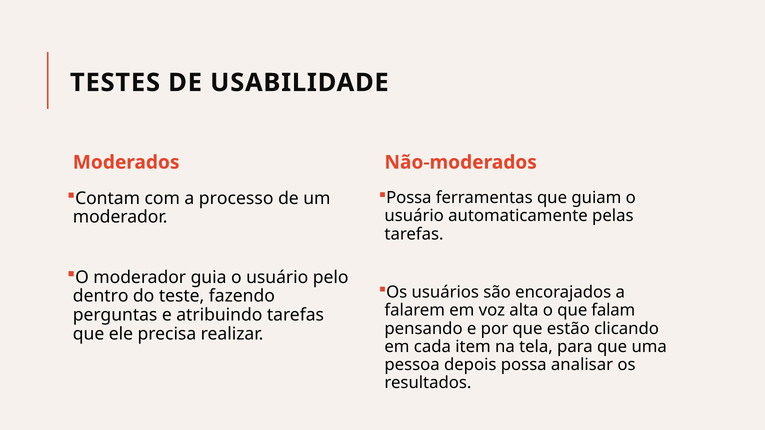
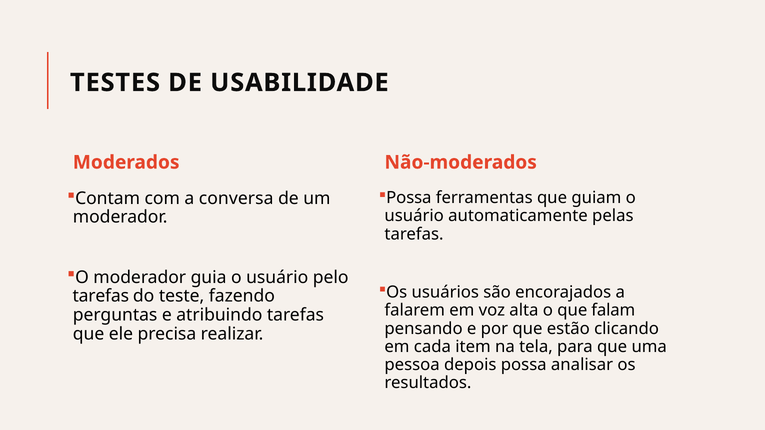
processo: processo -> conversa (236, 198)
dentro: dentro -> tarefas (101, 296)
